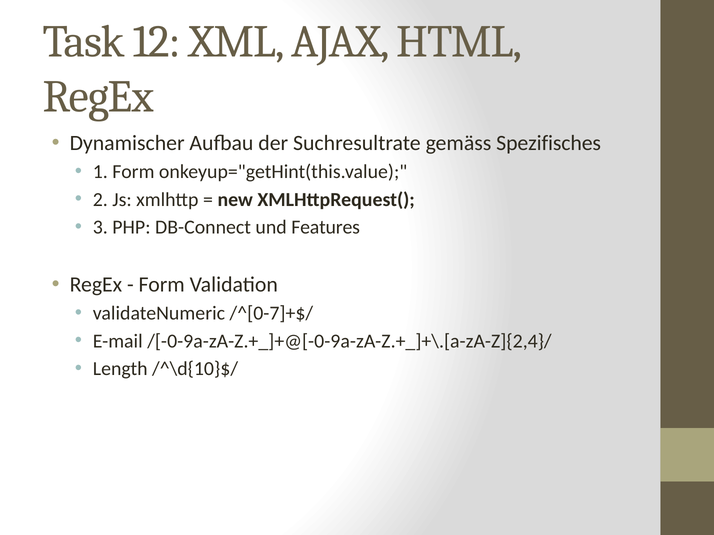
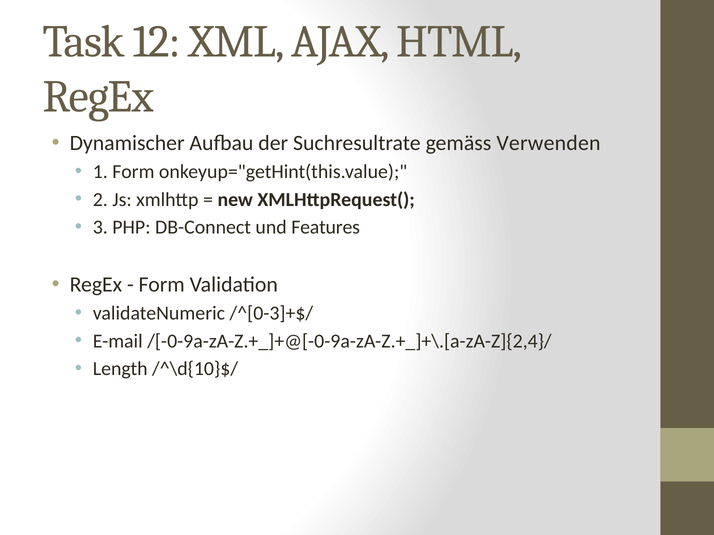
Spezifisches: Spezifisches -> Verwenden (548, 143)
/^[0-7]+$/: /^[0-7]+$/ -> /^[0-3]+$/ (271, 314)
